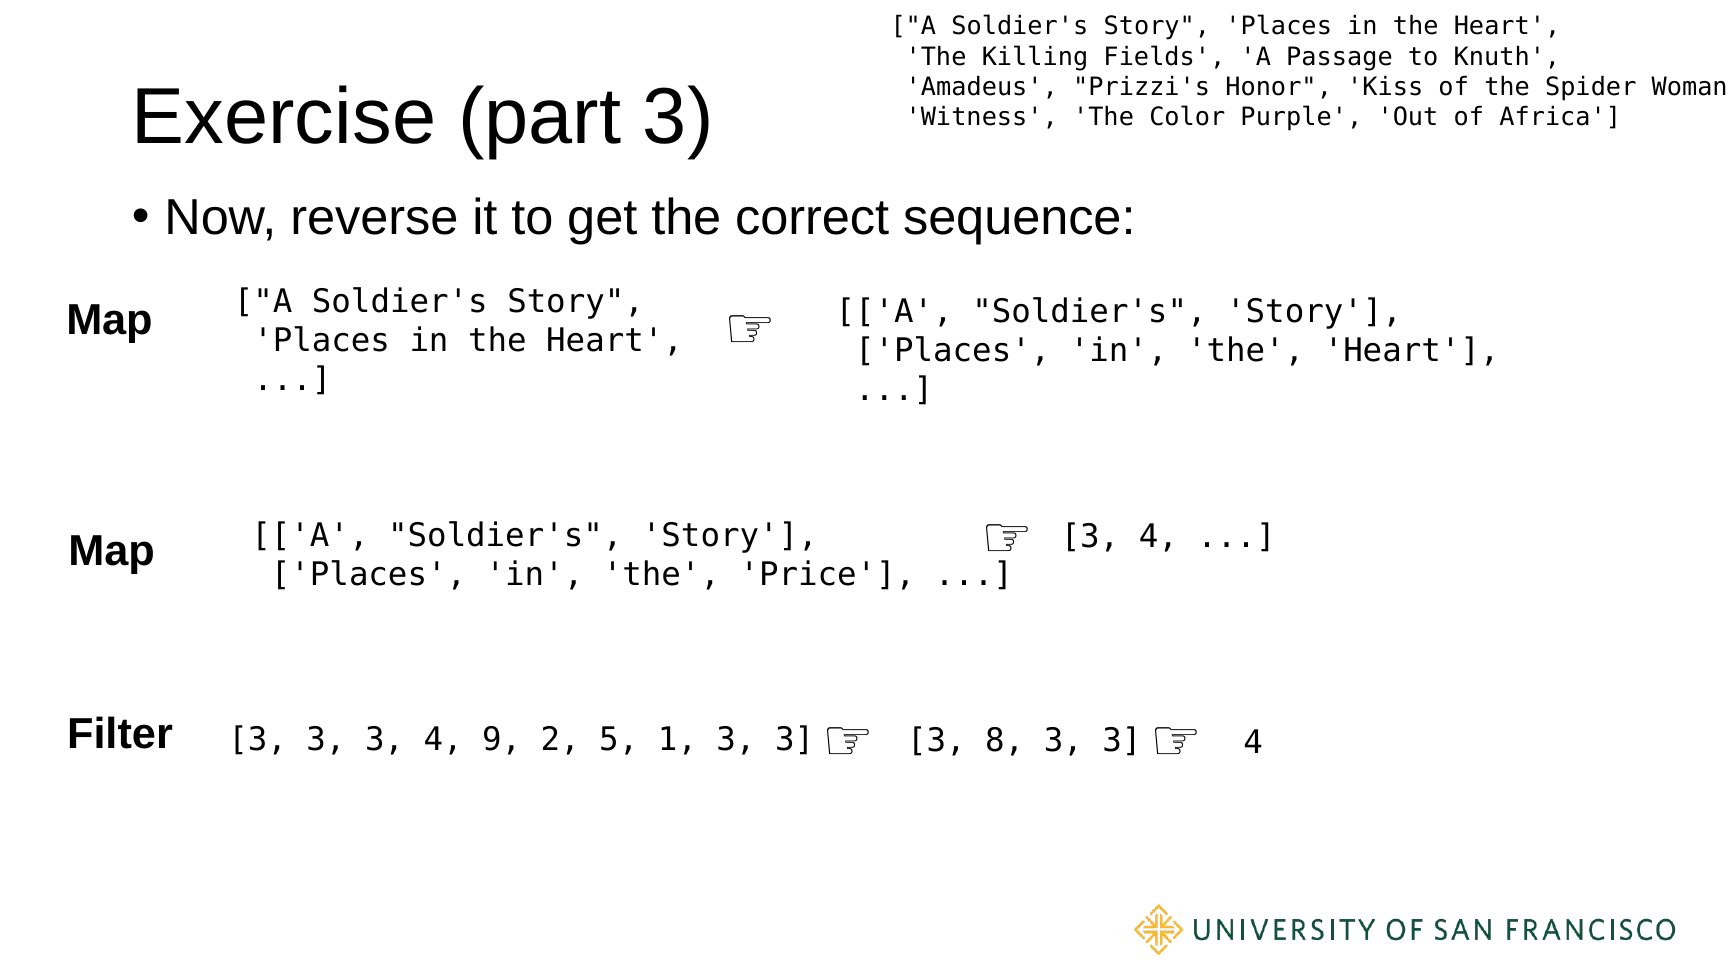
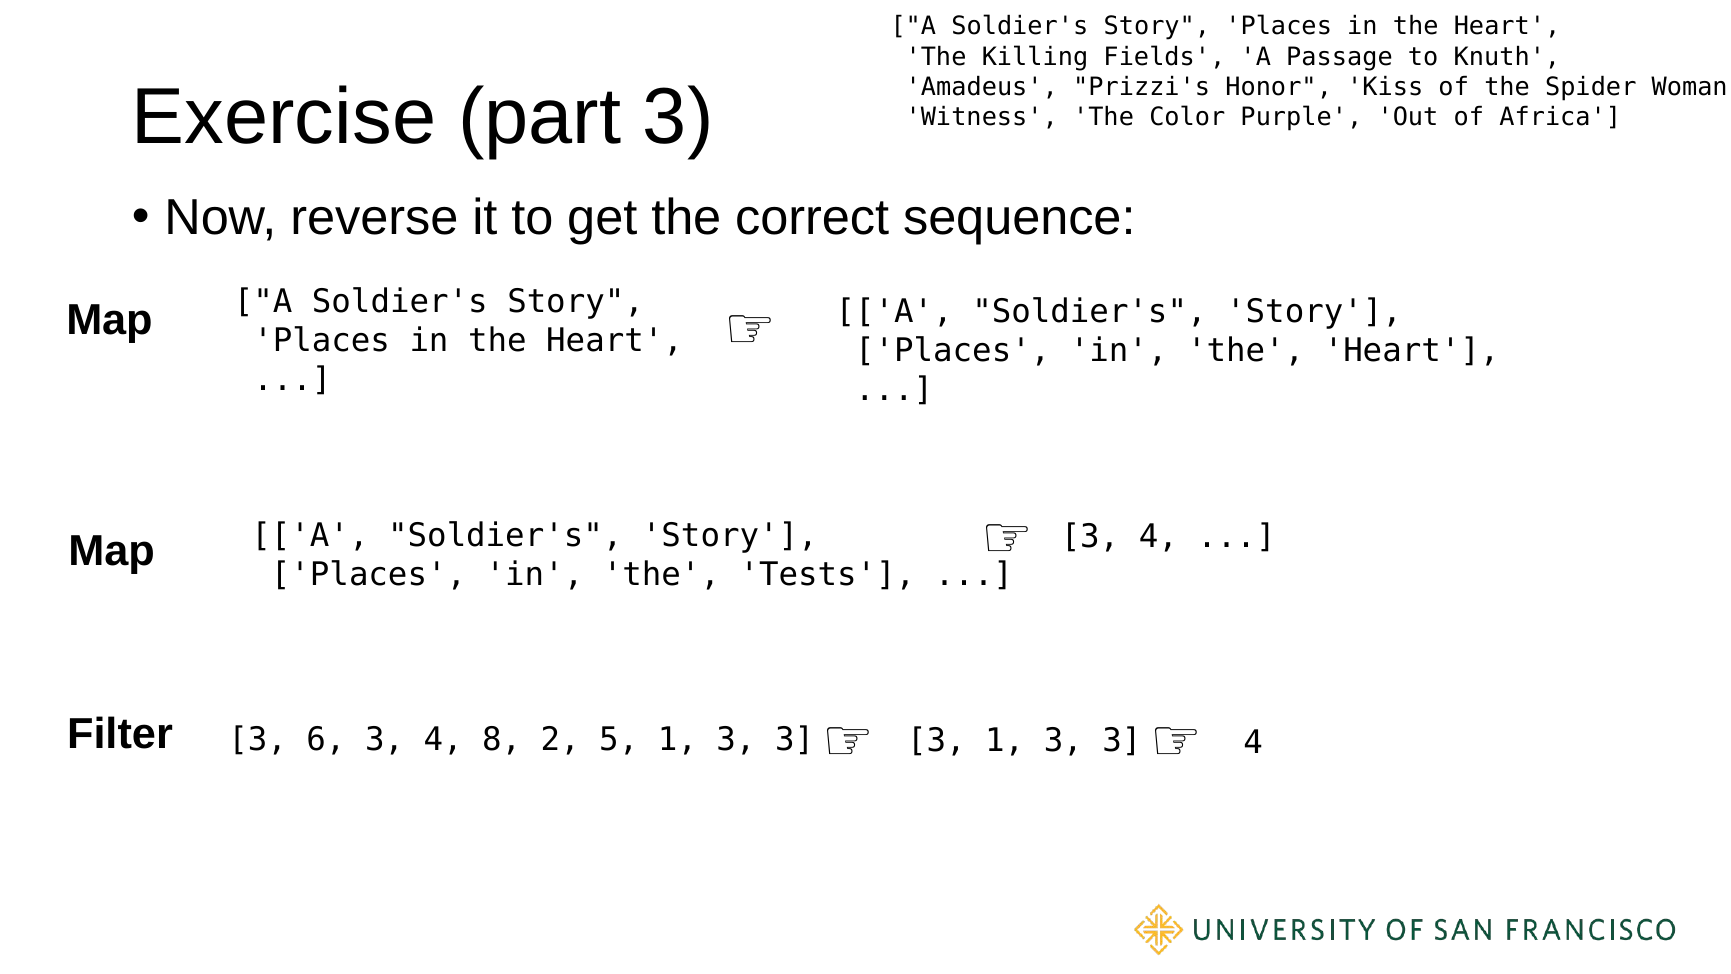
Price: Price -> Tests (827, 575)
3: 3 -> 6 (326, 740)
9: 9 -> 8 (502, 740)
3 8: 8 -> 1 (1005, 740)
